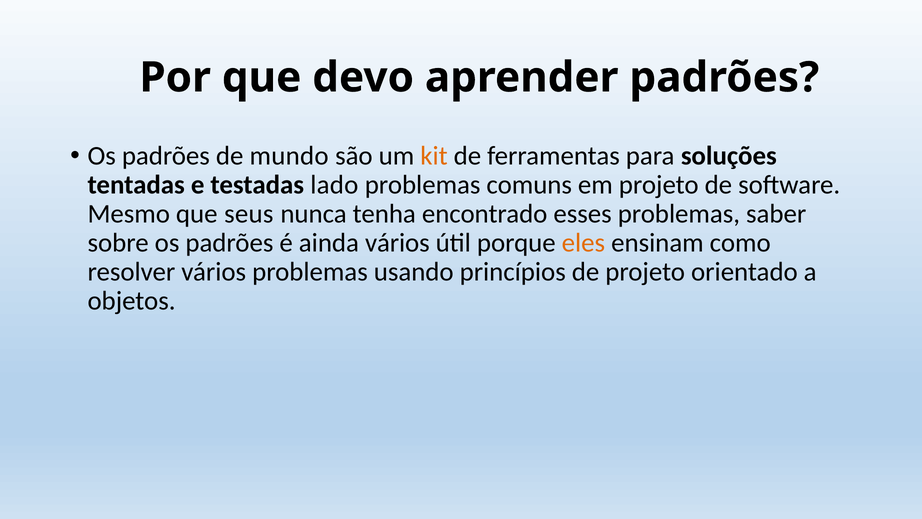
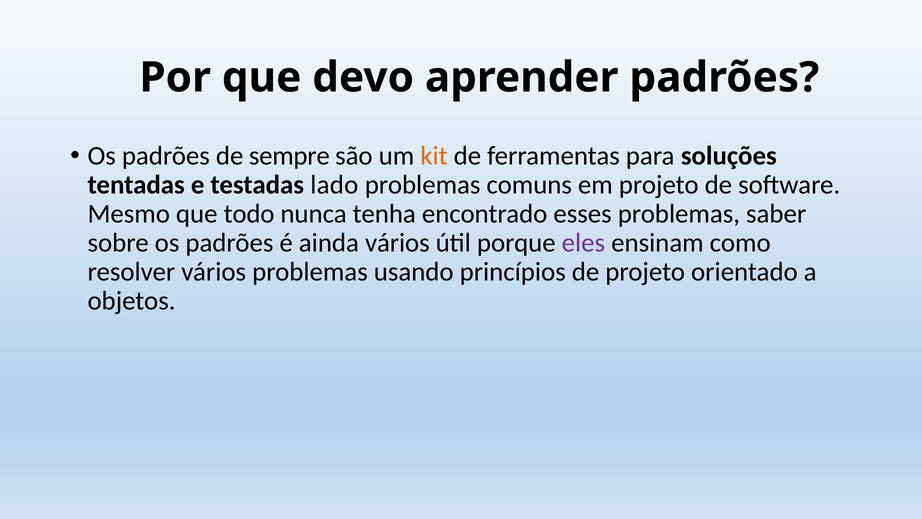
mundo: mundo -> sempre (289, 156)
seus: seus -> todo (249, 214)
eles colour: orange -> purple (583, 243)
